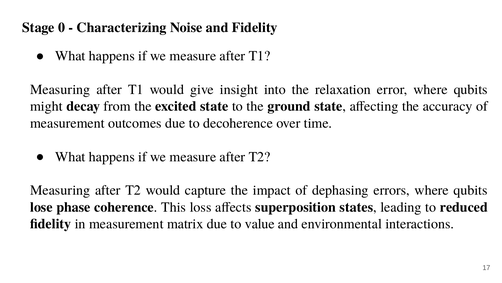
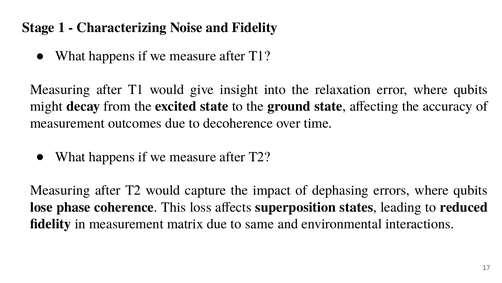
0: 0 -> 1 (61, 27)
value: value -> same (260, 223)
